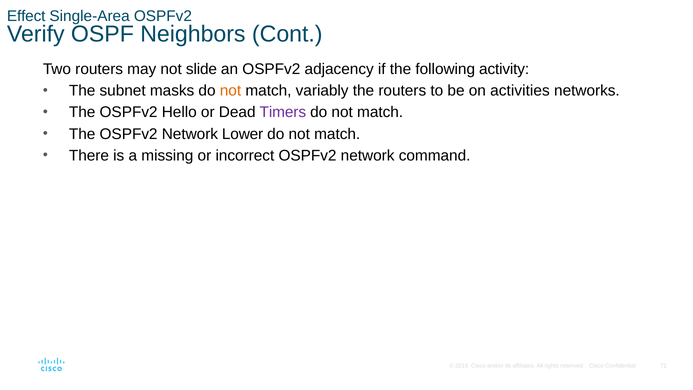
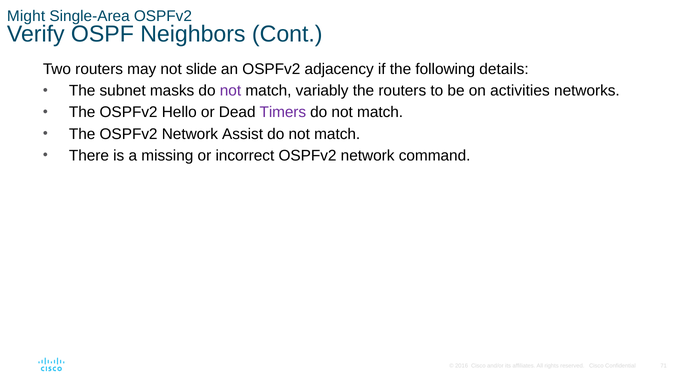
Effect: Effect -> Might (26, 16)
activity: activity -> details (504, 69)
not colour: orange -> purple (230, 91)
Lower: Lower -> Assist (243, 134)
